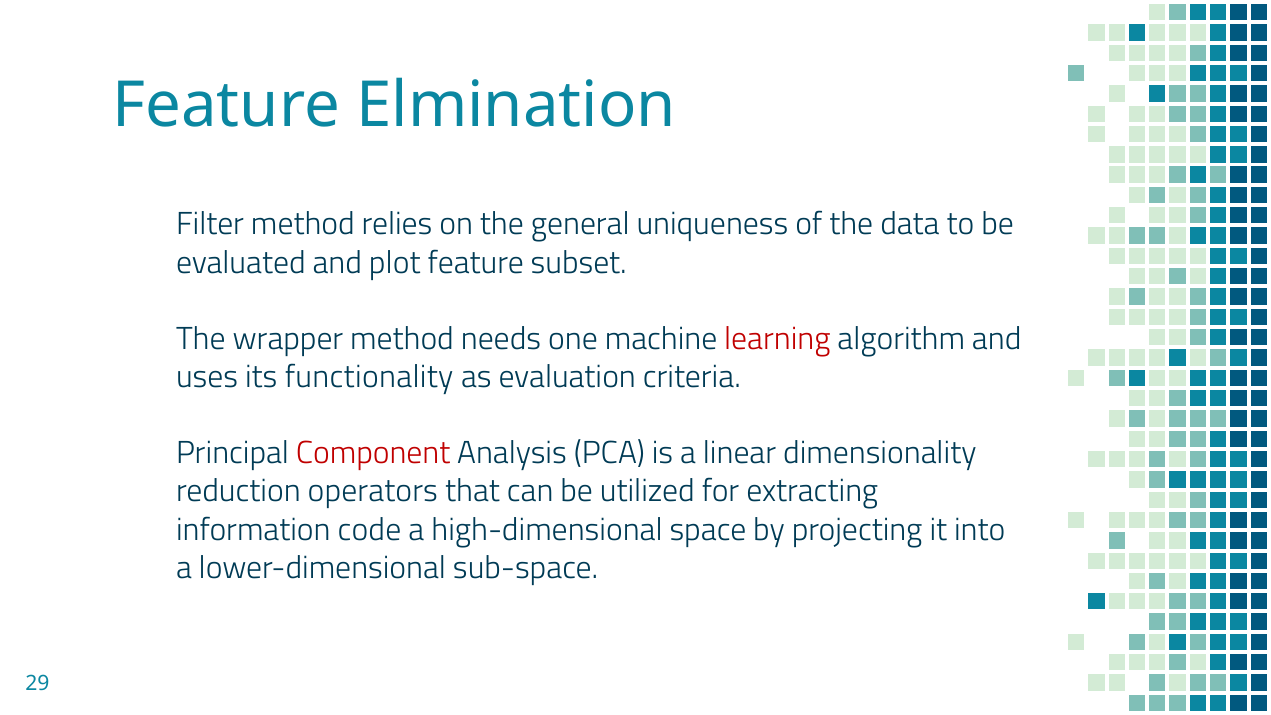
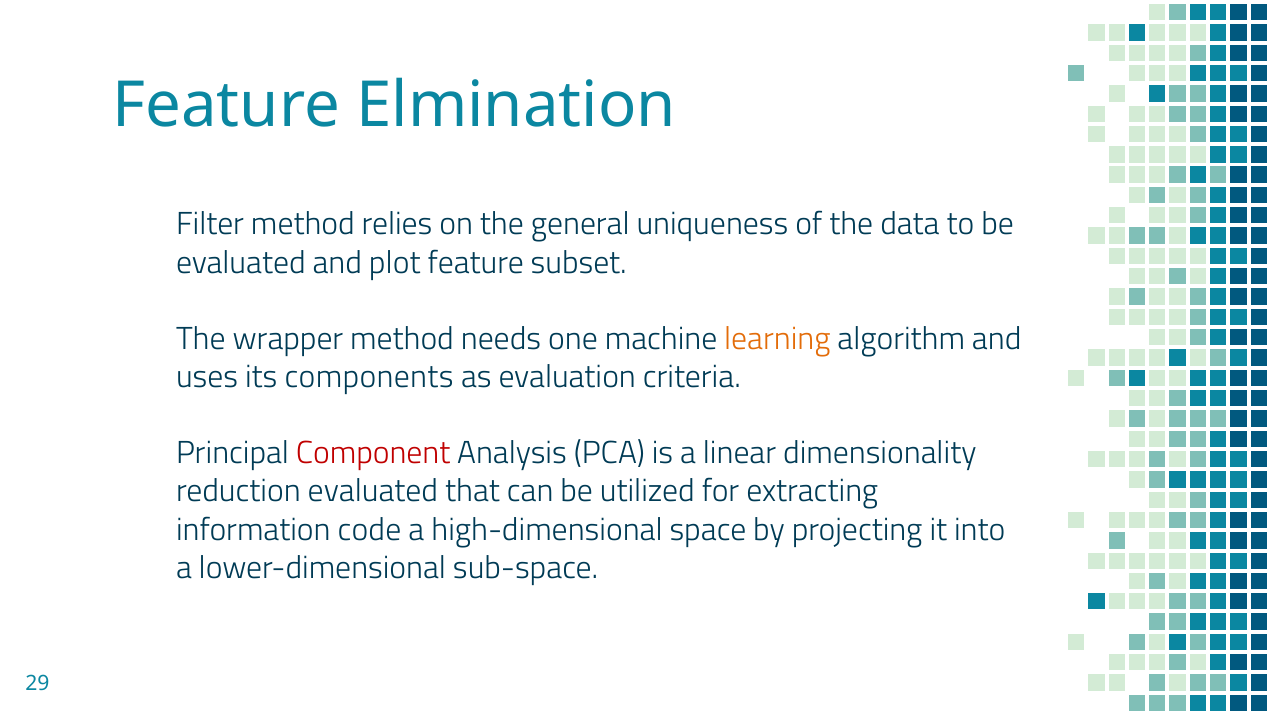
learning colour: red -> orange (777, 339)
functionality: functionality -> components (369, 377)
reduction operators: operators -> evaluated (373, 491)
